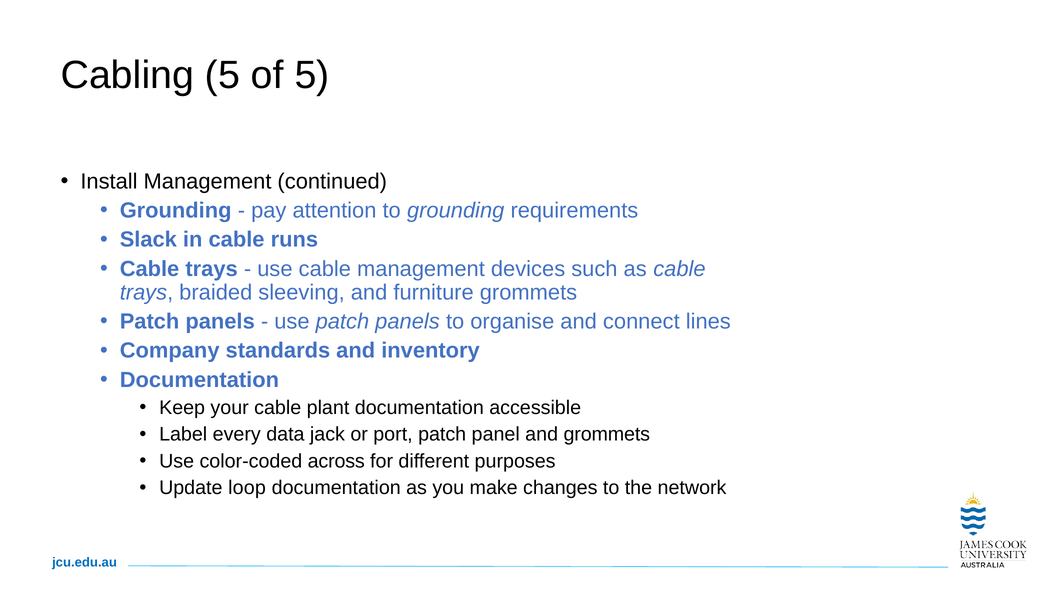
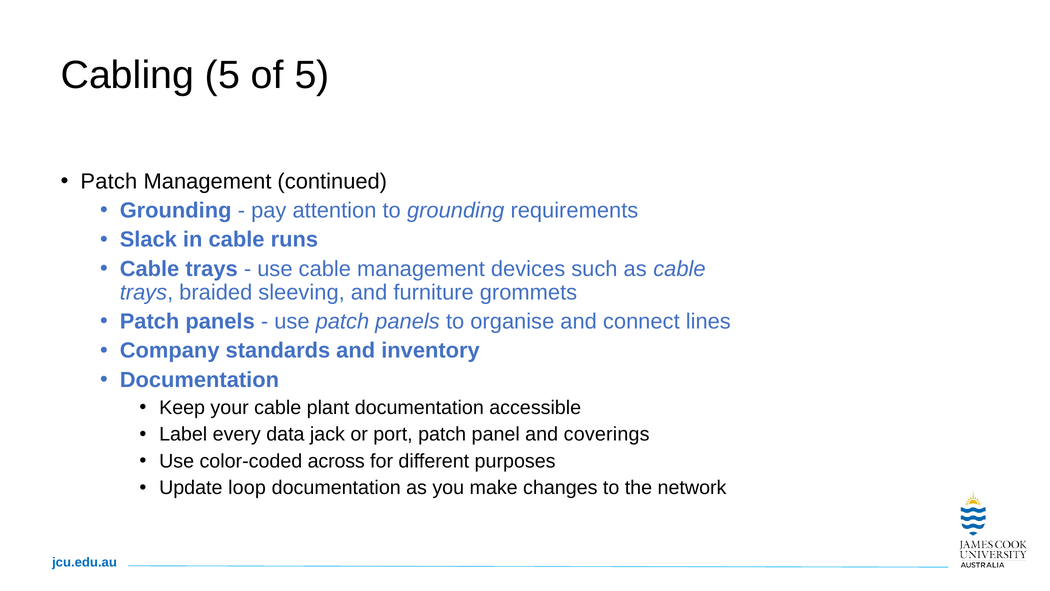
Install: Install -> Patch (109, 181)
and grommets: grommets -> coverings (607, 434)
